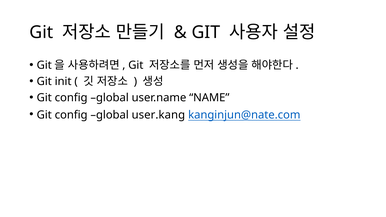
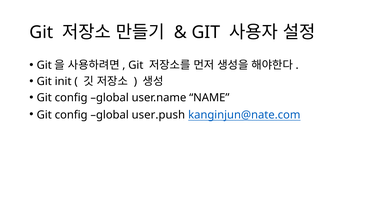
user.kang: user.kang -> user.push (158, 115)
